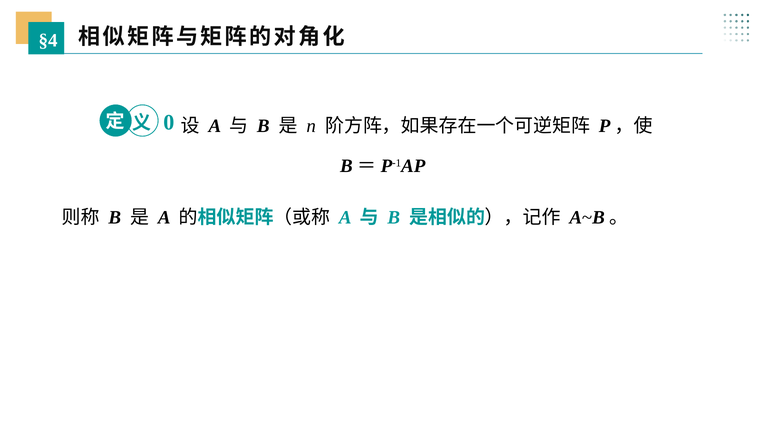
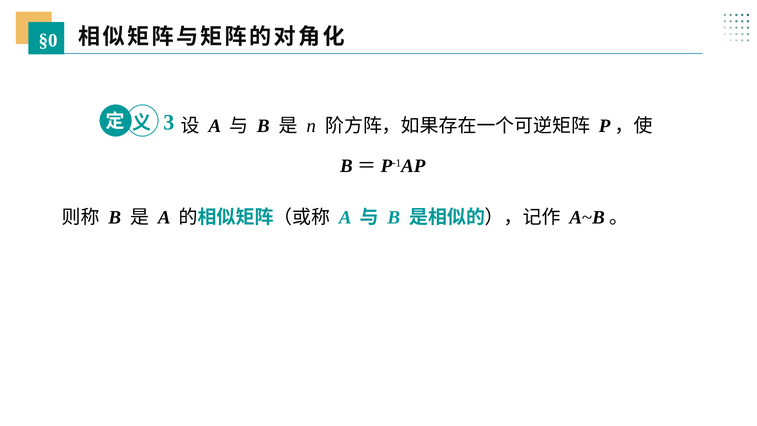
§4: §4 -> §0 (48, 41)
0: 0 -> 3 (169, 122)
